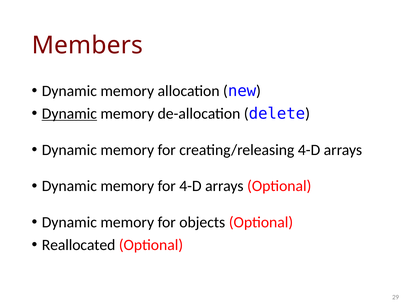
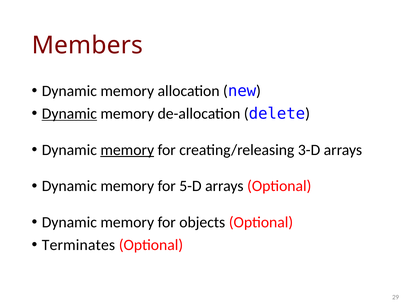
memory underline: none -> present (127, 149)
creating/releasing 4-D: 4-D -> 3-D (309, 149)
for 4-D: 4-D -> 5-D (190, 186)
Reallocated: Reallocated -> Terminates (78, 244)
